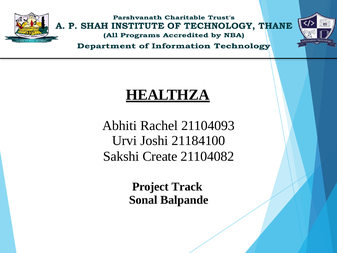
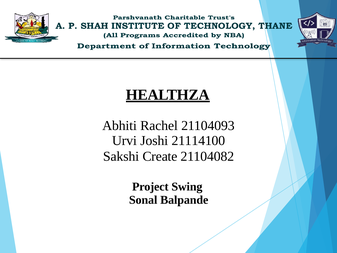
21184100: 21184100 -> 21114100 (198, 141)
Track: Track -> Swing (187, 187)
